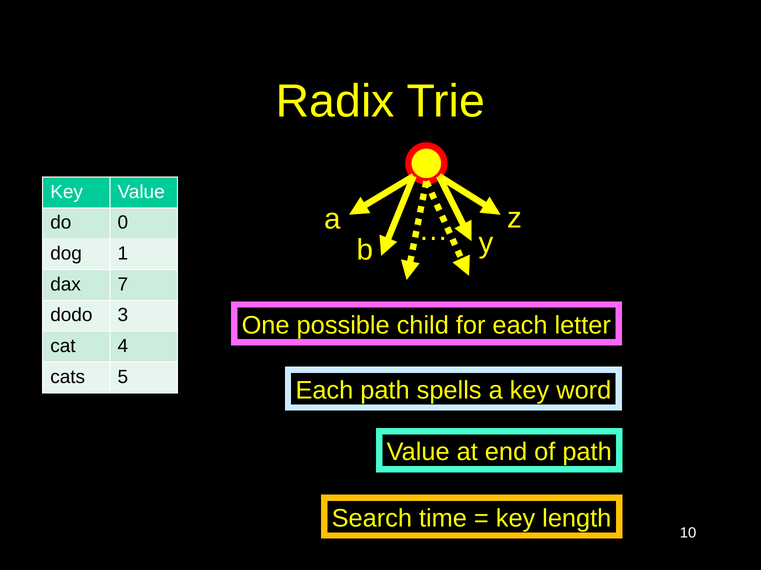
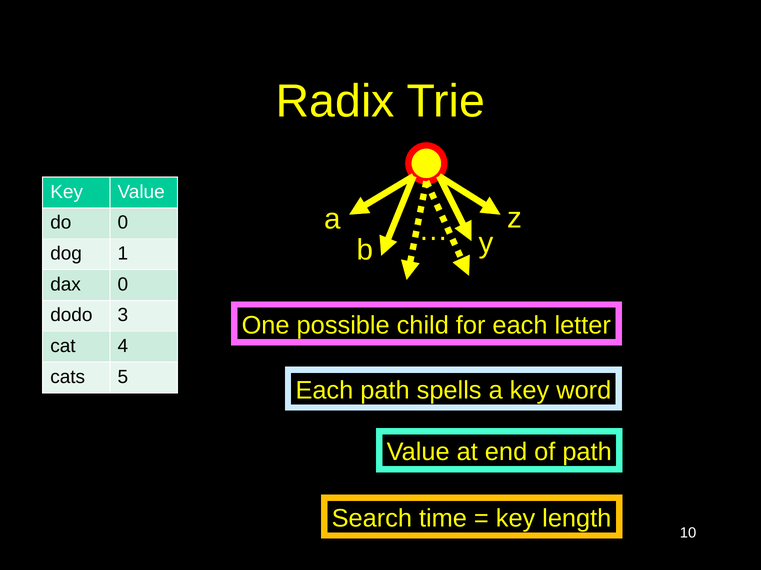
dax 7: 7 -> 0 (123, 285)
